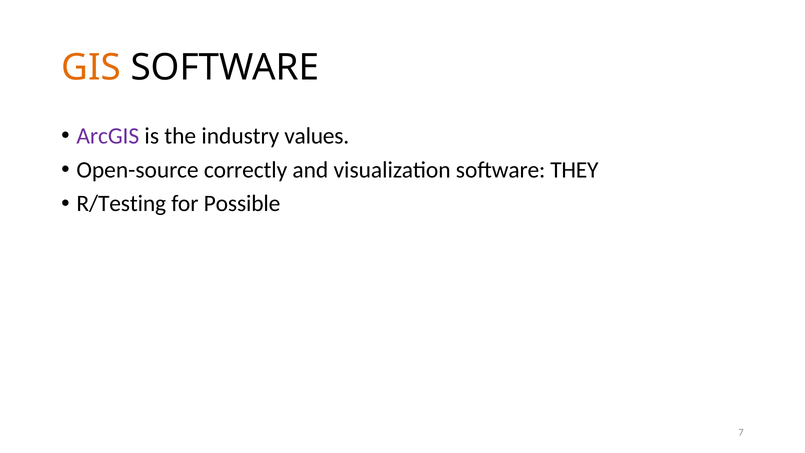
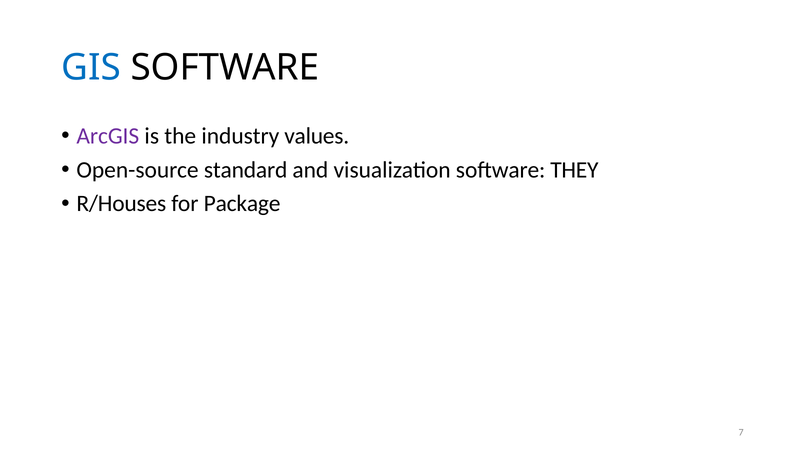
GIS colour: orange -> blue (91, 68)
correctly: correctly -> standard (246, 170)
R/Testing: R/Testing -> R/Houses (121, 204)
Possible: Possible -> Package (242, 204)
